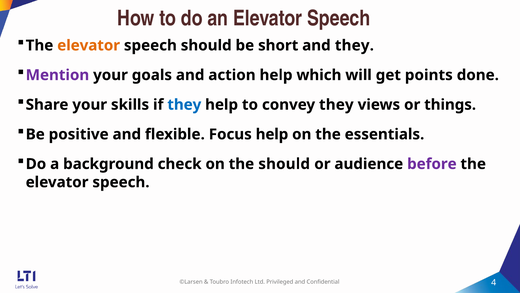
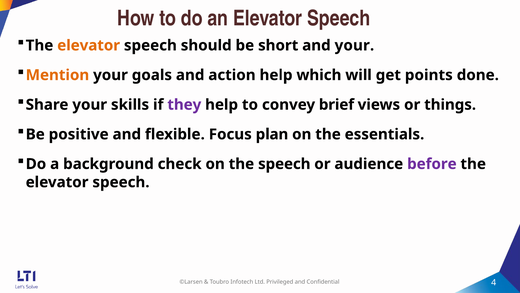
and they: they -> your (354, 45)
Mention colour: purple -> orange (57, 75)
they colour: blue -> purple (184, 105)
convey they: they -> brief (336, 105)
Focus help: help -> plan (272, 134)
the should: should -> speech (284, 164)
